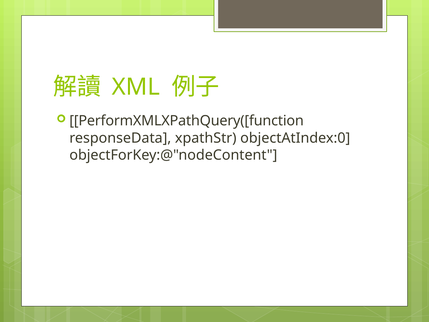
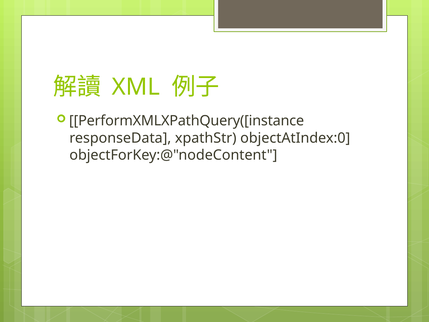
PerformXMLXPathQuery([function: PerformXMLXPathQuery([function -> PerformXMLXPathQuery([instance (187, 121)
